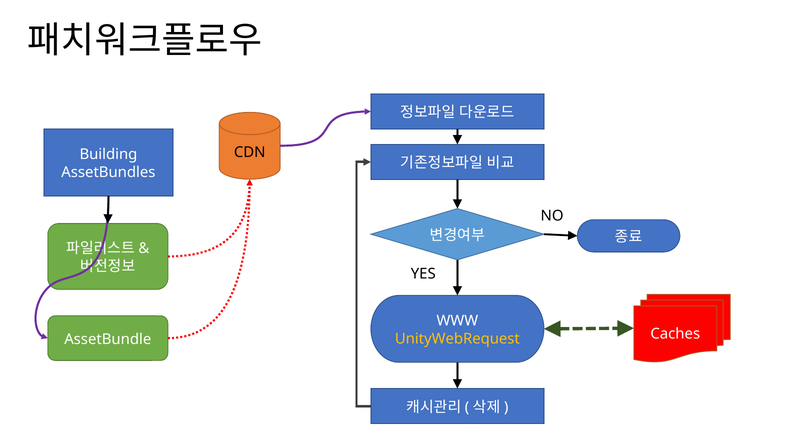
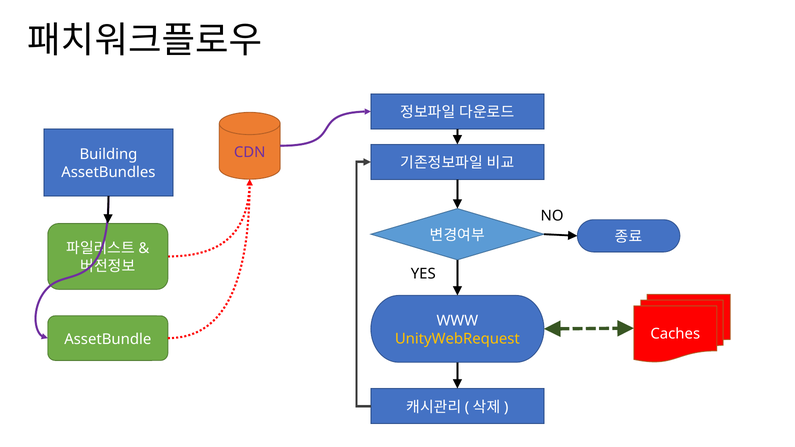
CDN colour: black -> purple (250, 152)
